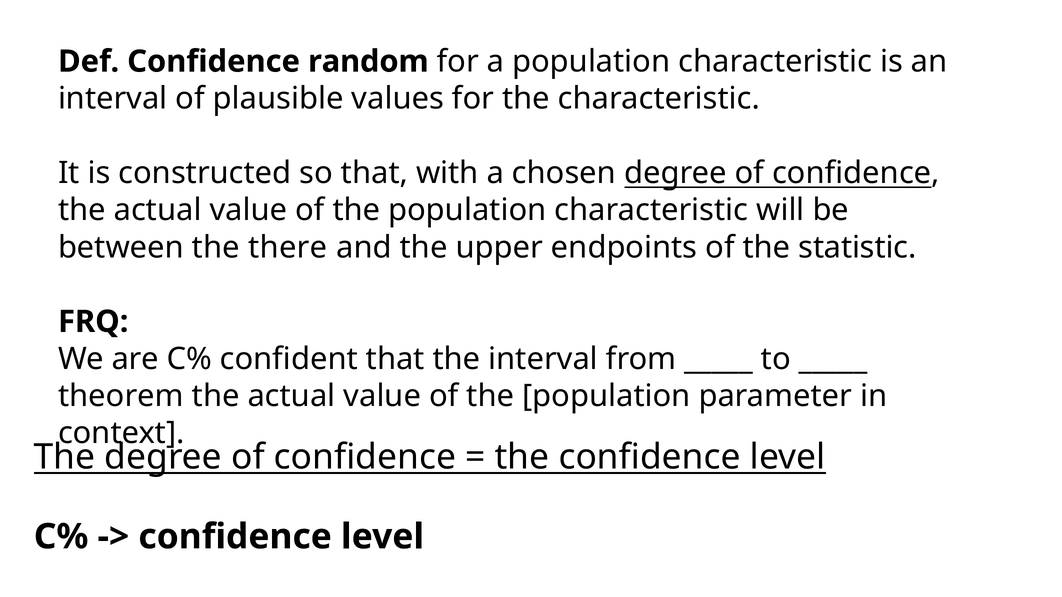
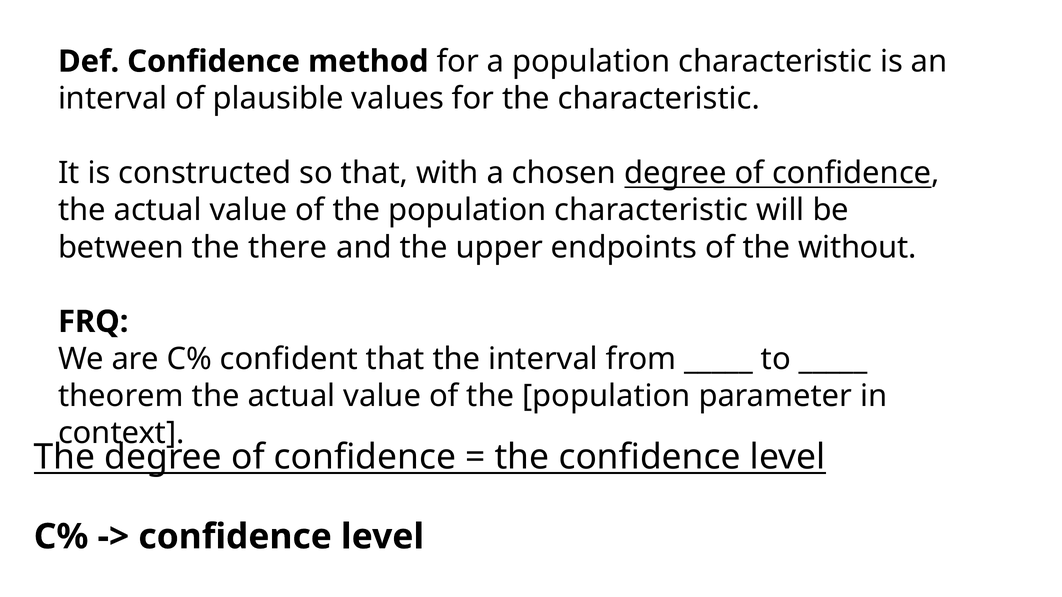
random: random -> method (368, 62)
statistic: statistic -> without (857, 247)
